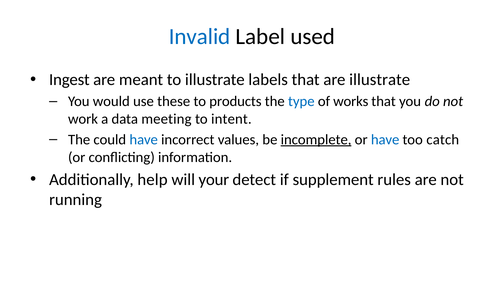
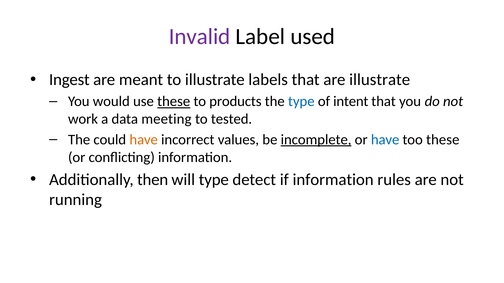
Invalid colour: blue -> purple (200, 37)
these underline: none -> present (174, 102)
works: works -> intent (351, 102)
intent: intent -> tested (232, 119)
have colour: blue -> orange (144, 140)
too catch: catch -> these (443, 140)
help: help -> then (153, 180)
will your: your -> type (214, 180)
if supplement: supplement -> information (333, 180)
